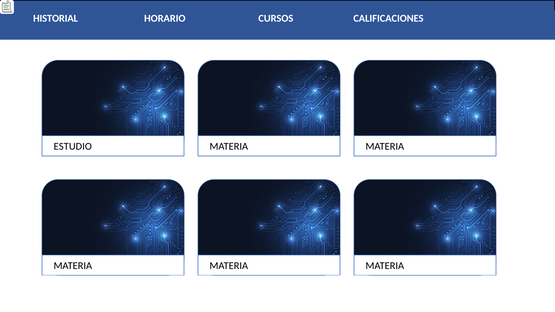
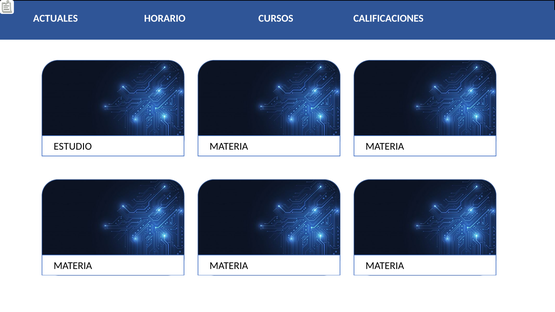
HISTORIAL: HISTORIAL -> ACTUALES (55, 19)
